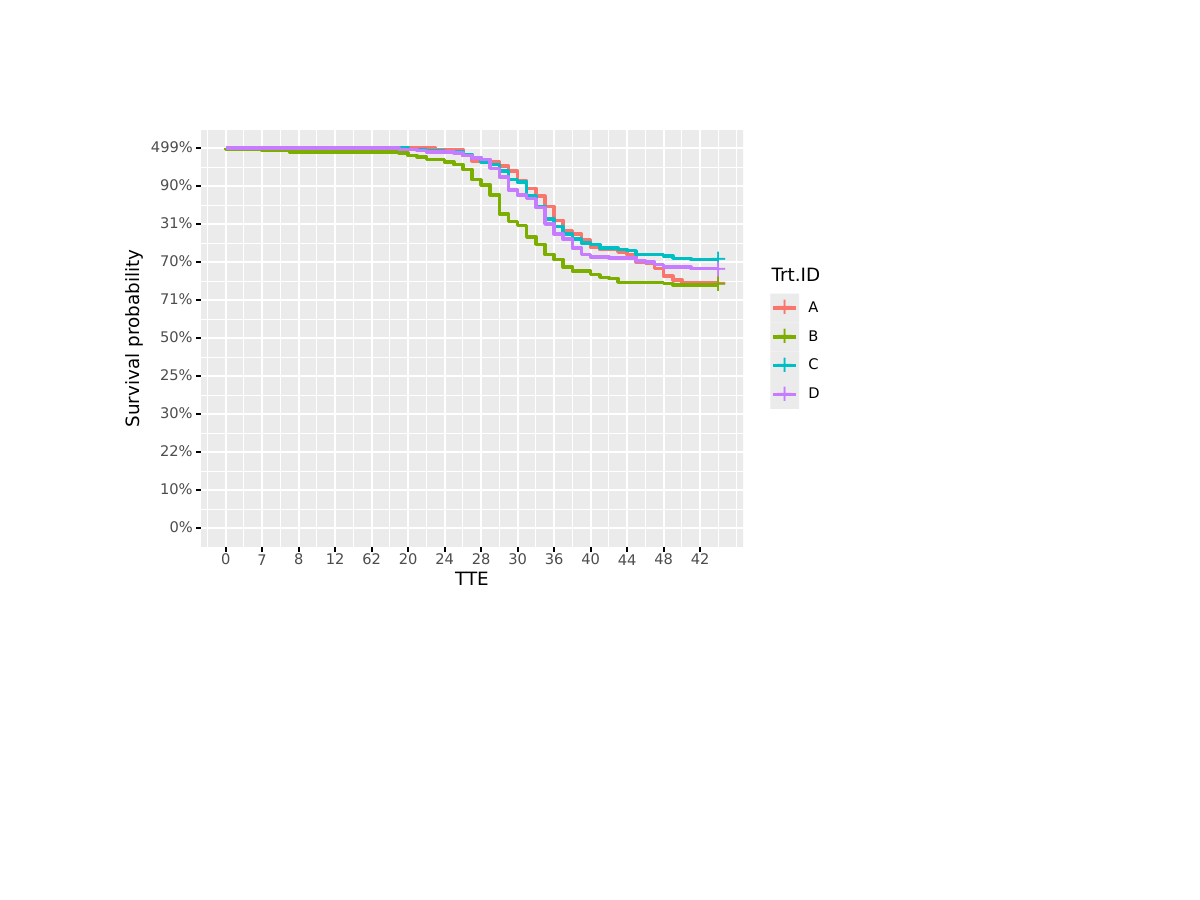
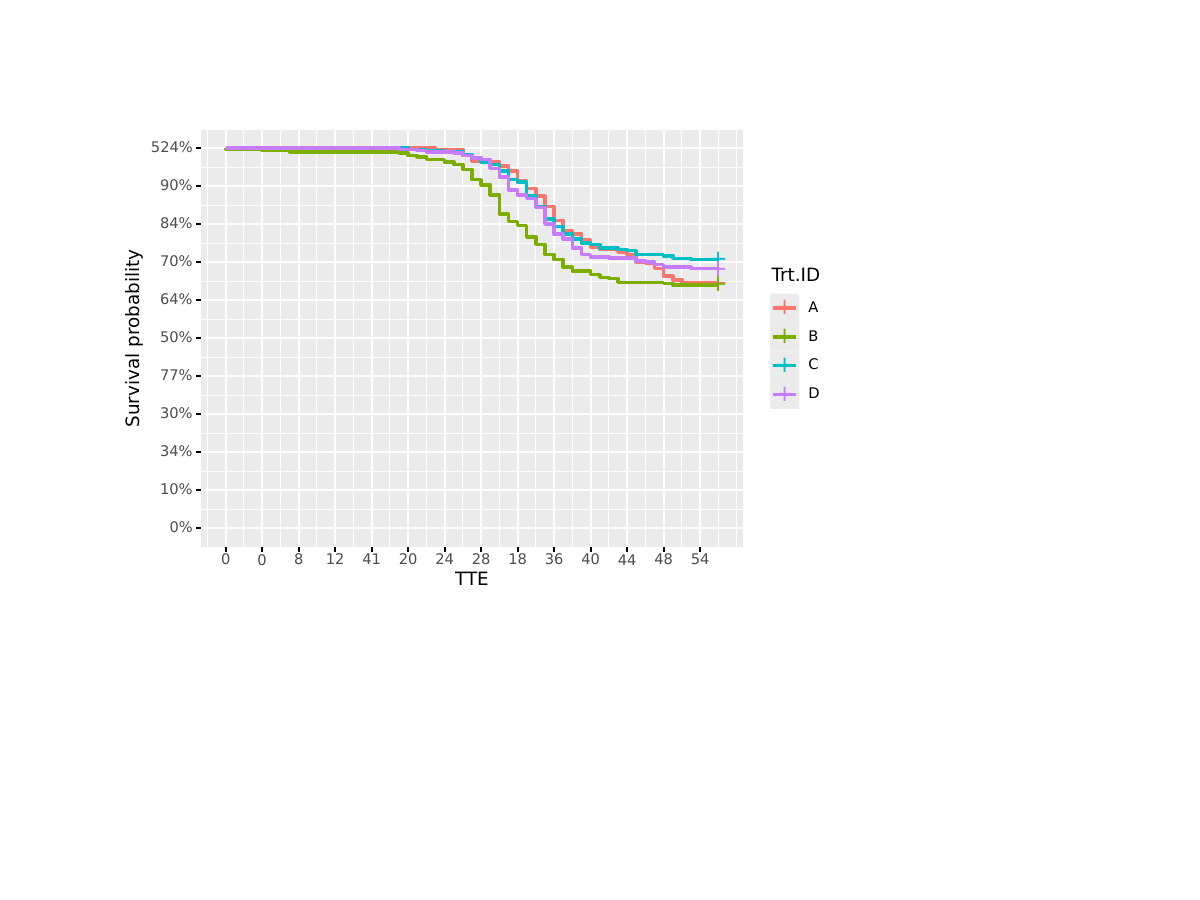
499%: 499% -> 524% (172, 147)
31%: 31% -> 84% (176, 223)
71%: 71% -> 64% (176, 299)
25%: 25% -> 77% (176, 375)
22%: 22% -> 34% (176, 451)
0 7: 7 -> 0 (262, 560)
62: 62 -> 41 (372, 560)
30: 30 -> 18 (518, 560)
42: 42 -> 54 (700, 560)
